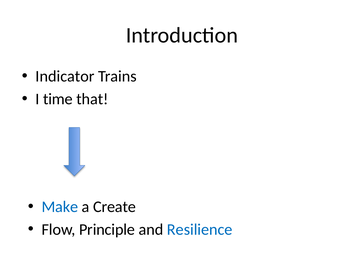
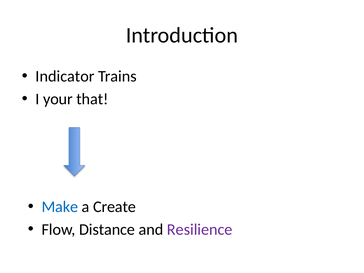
time: time -> your (58, 99)
Principle: Principle -> Distance (107, 229)
Resilience colour: blue -> purple (200, 229)
